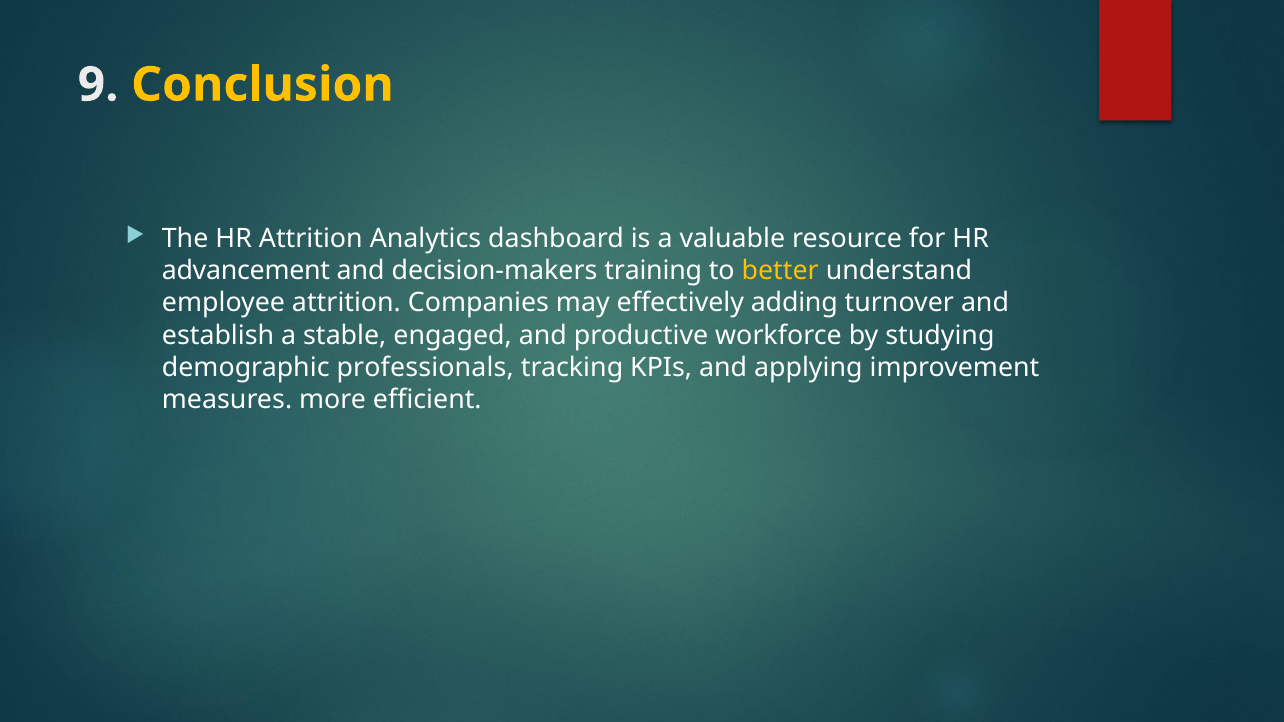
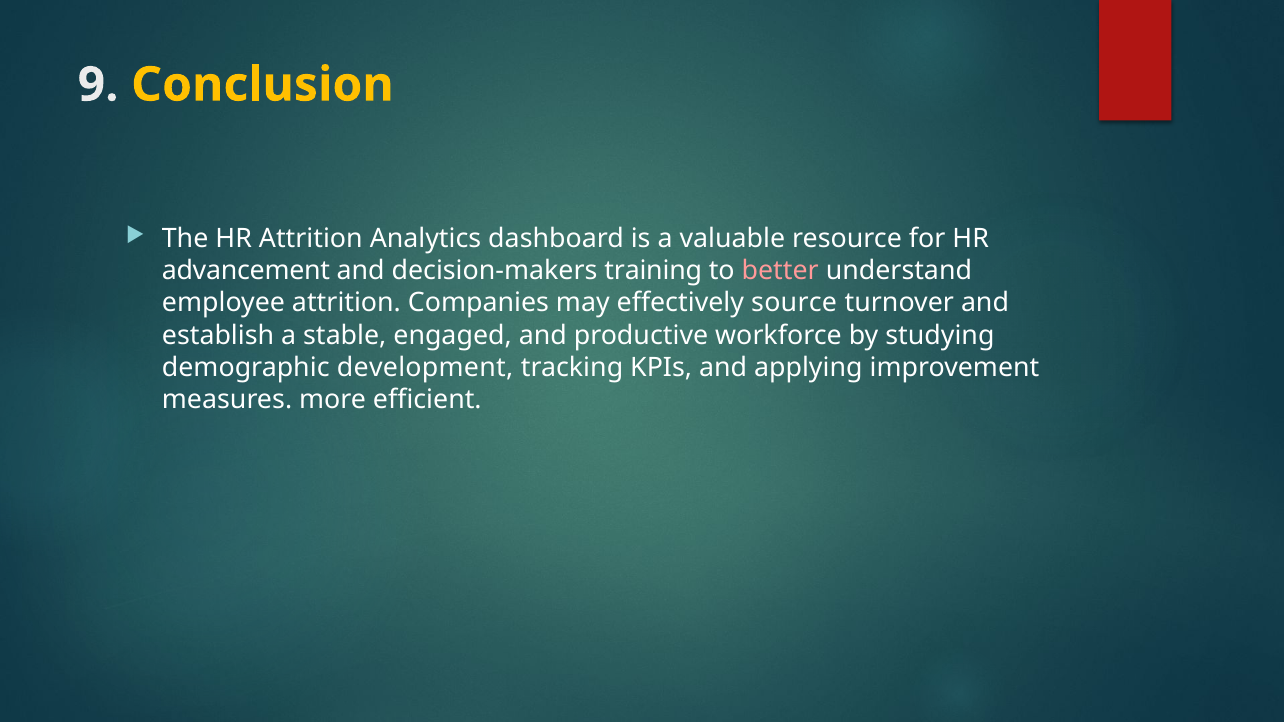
better colour: yellow -> pink (780, 271)
adding: adding -> source (794, 303)
professionals: professionals -> development (425, 367)
